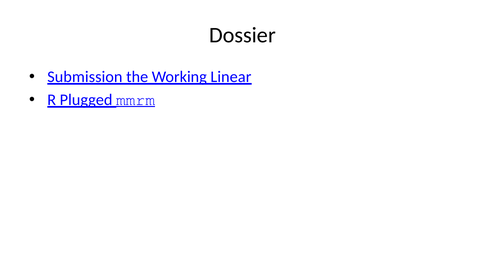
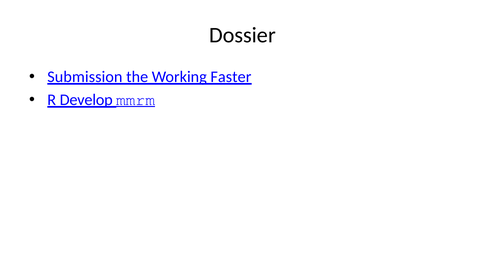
Linear: Linear -> Faster (231, 77)
Plugged: Plugged -> Develop (86, 100)
